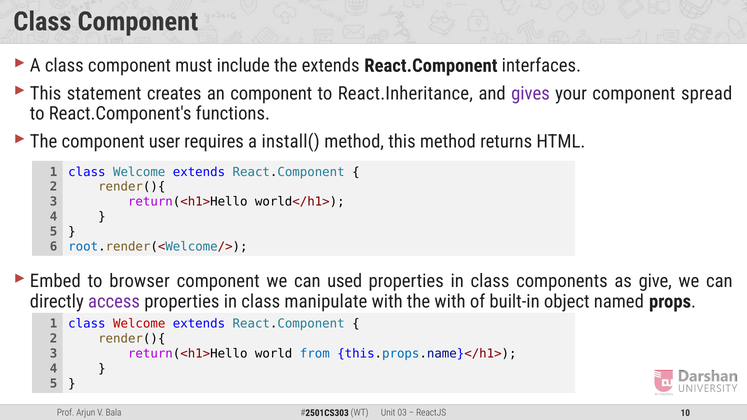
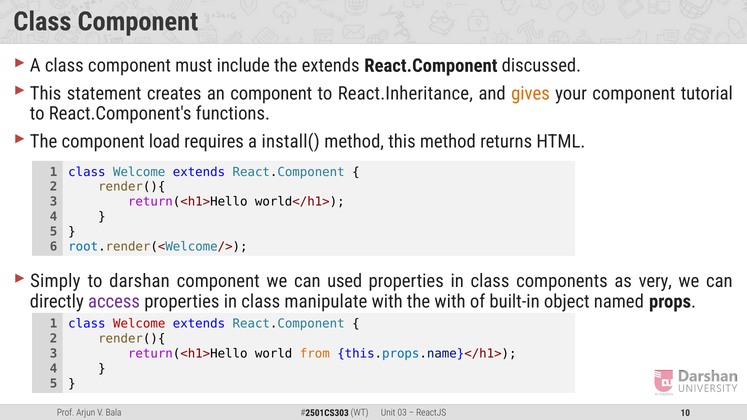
interfaces: interfaces -> discussed (541, 66)
gives colour: purple -> orange (530, 94)
spread: spread -> tutorial (707, 94)
user: user -> load (164, 142)
Embed: Embed -> Simply (55, 281)
browser: browser -> darshan (140, 281)
give: give -> very (655, 281)
from colour: blue -> orange (315, 354)
